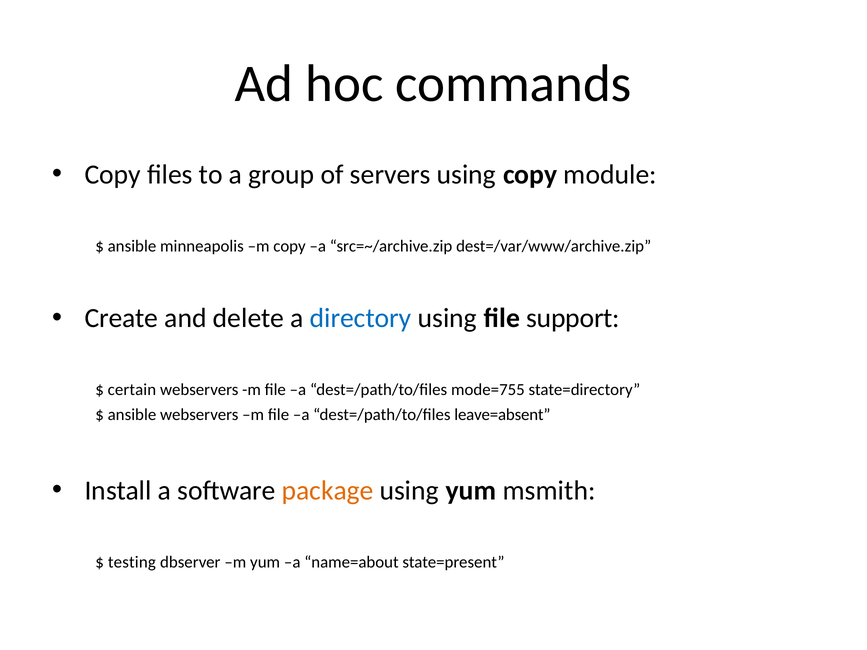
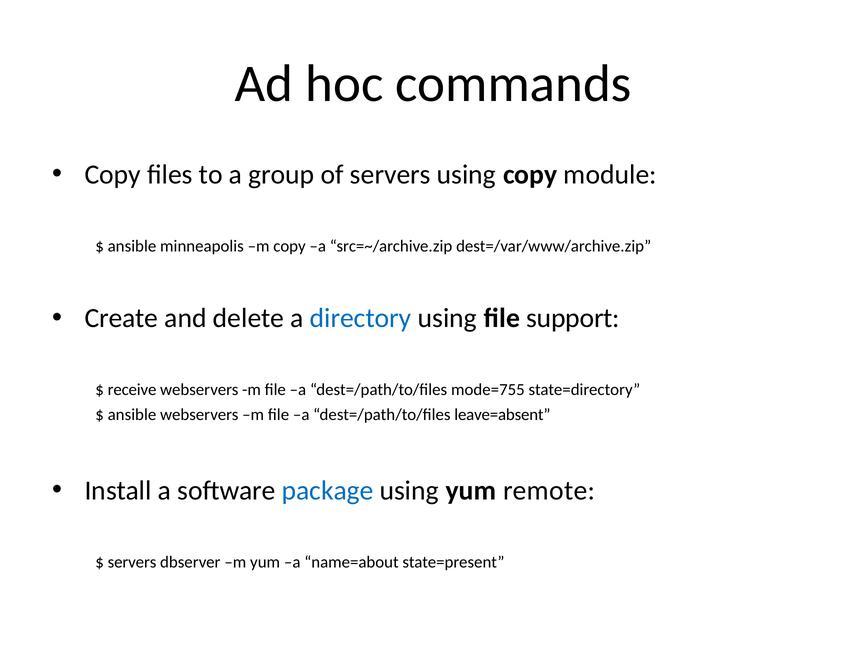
certain: certain -> receive (132, 390)
package colour: orange -> blue (328, 491)
msmith: msmith -> remote (549, 491)
testing: testing -> servers (132, 562)
